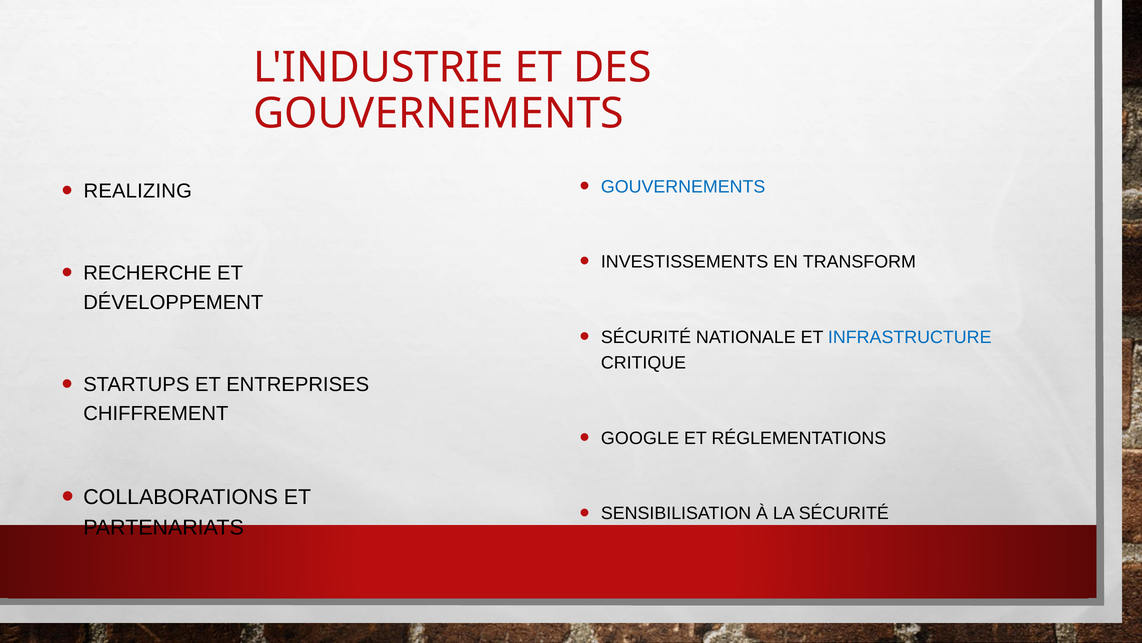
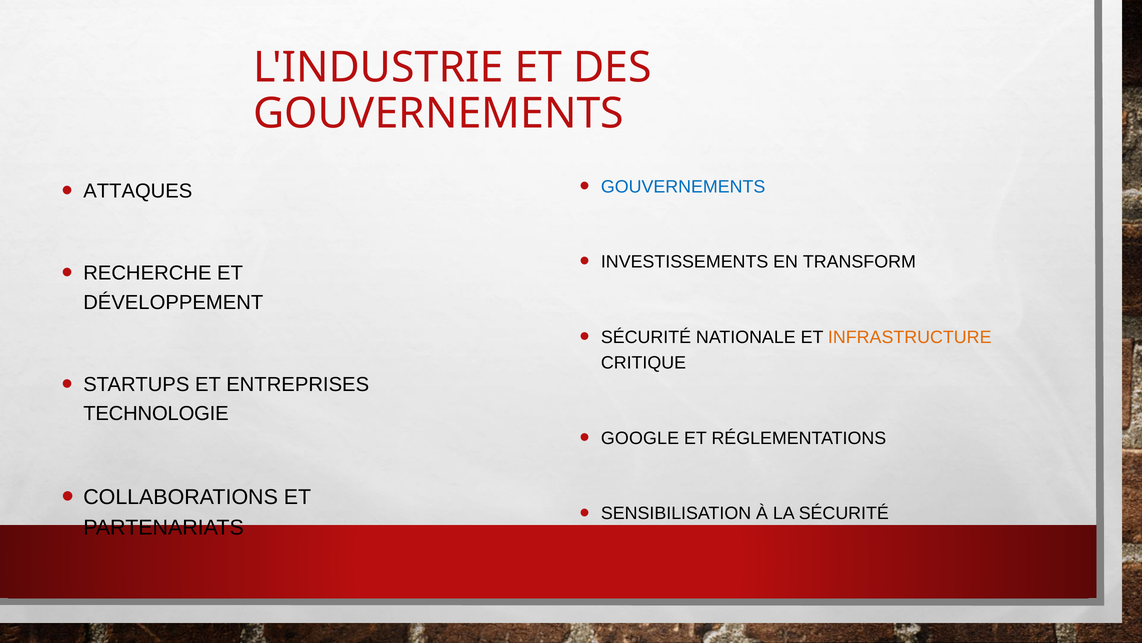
REALIZING: REALIZING -> ATTAQUES (138, 191)
INFRASTRUCTURE colour: blue -> orange (910, 337)
CHIFFREMENT: CHIFFREMENT -> TECHNOLOGIE (156, 413)
